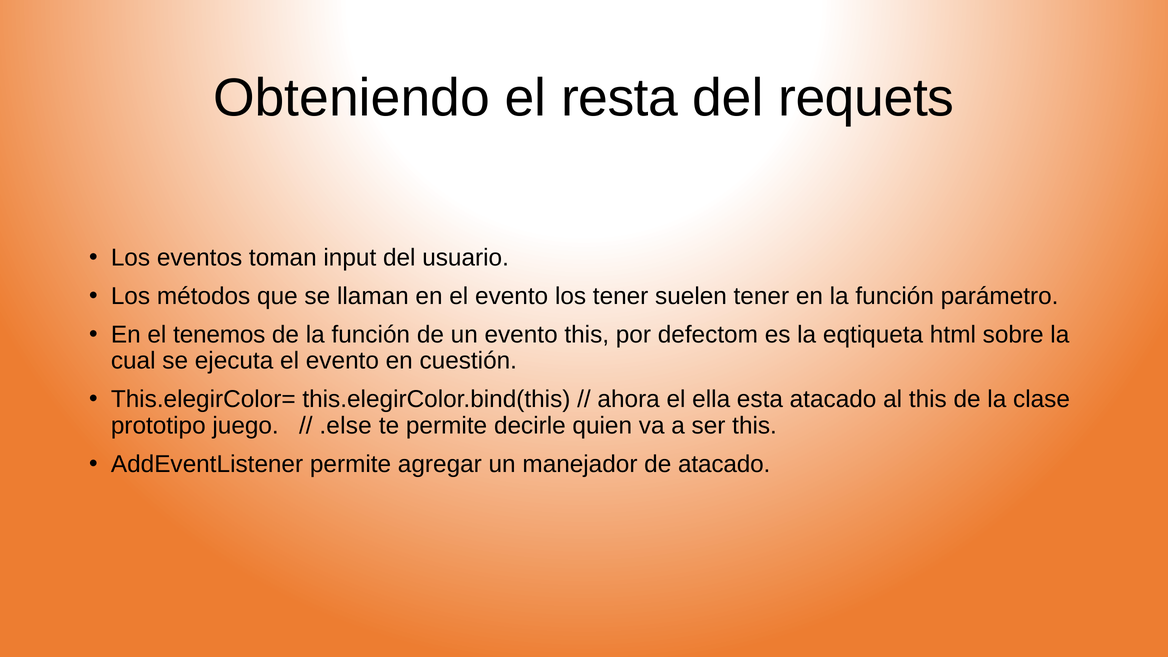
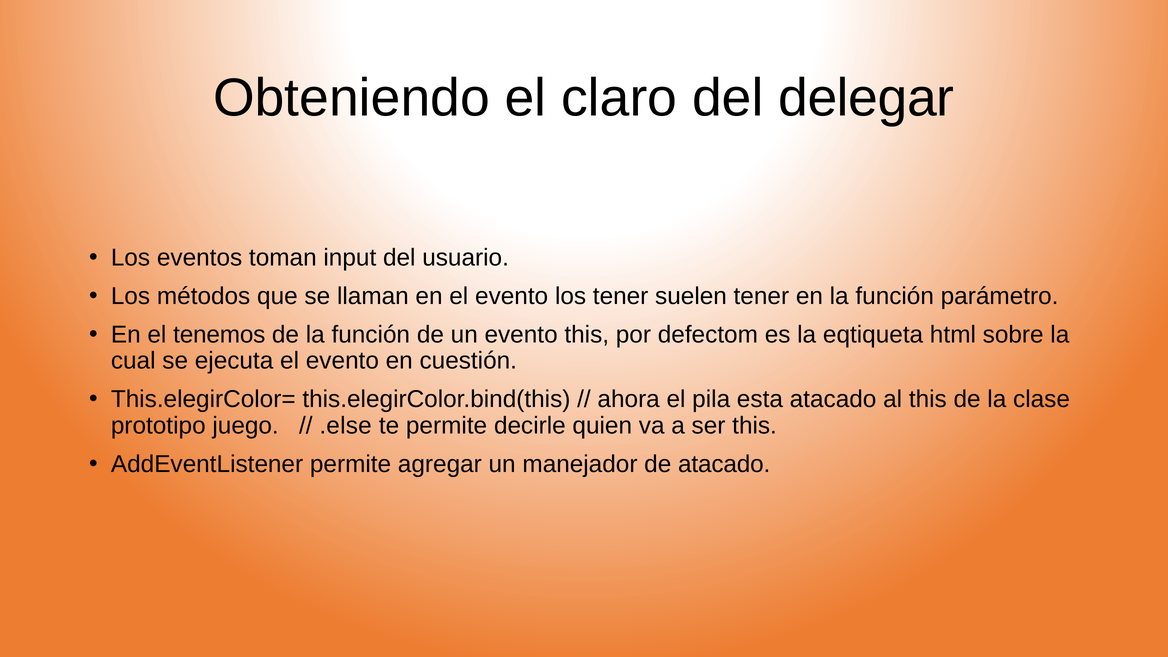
resta: resta -> claro (619, 98)
requets: requets -> delegar (866, 98)
ella: ella -> pila (711, 399)
